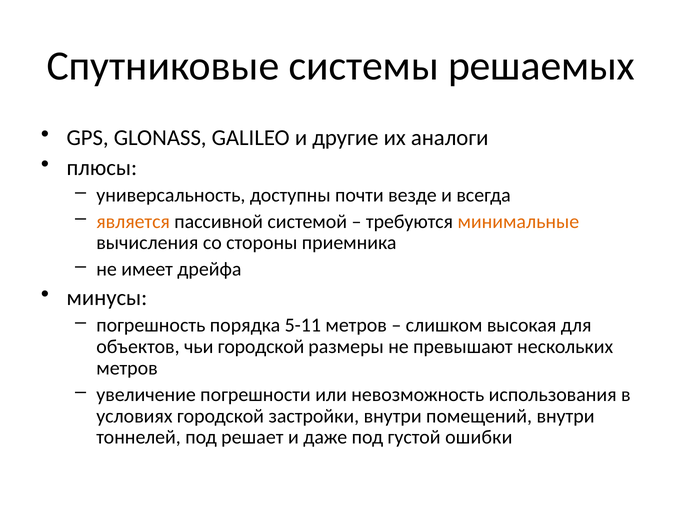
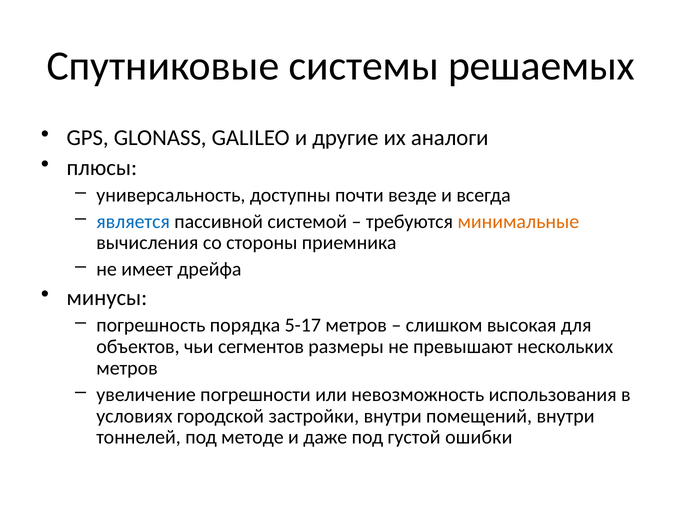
является colour: orange -> blue (133, 222)
5-11: 5-11 -> 5-17 (303, 326)
чьи городской: городской -> сегментов (261, 347)
решает: решает -> методе (252, 438)
